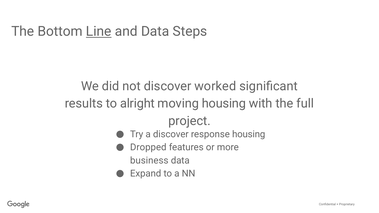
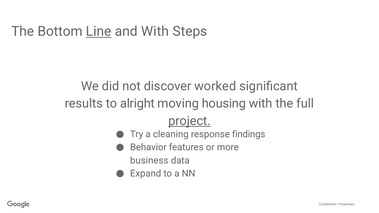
and Data: Data -> With (155, 31)
project underline: none -> present (189, 121)
a discover: discover -> cleaning (171, 134)
response housing: housing -> findings (249, 134)
Dropped: Dropped -> Behavior (148, 147)
